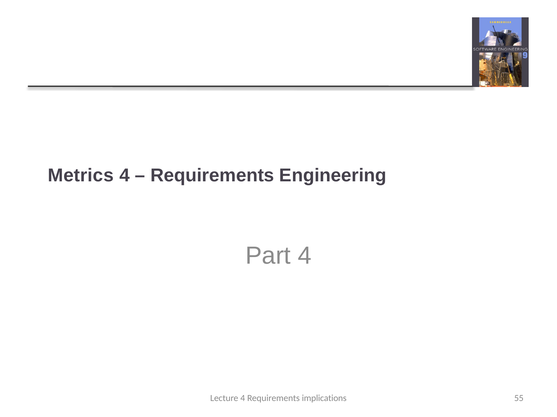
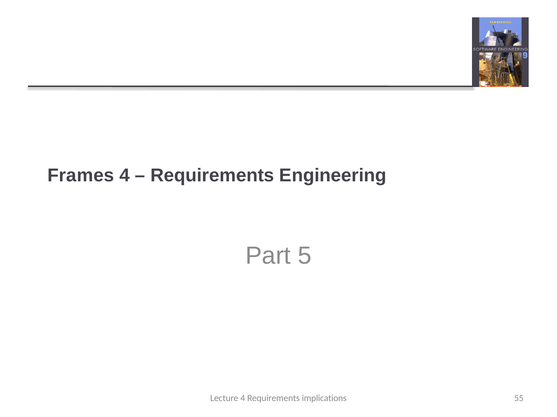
Metrics: Metrics -> Frames (81, 176)
Part 4: 4 -> 5 (305, 256)
